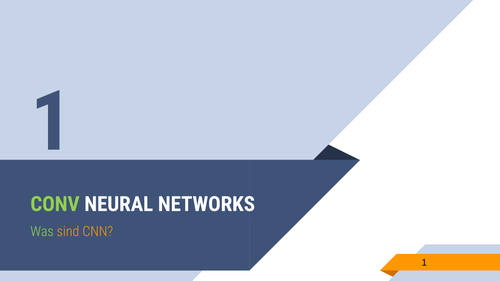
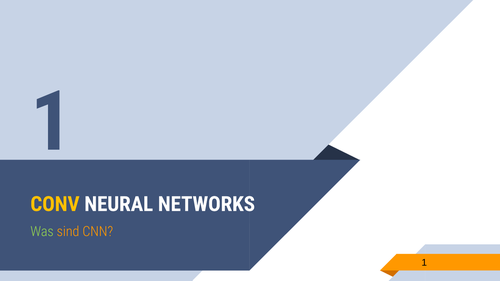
CONV colour: light green -> yellow (55, 204)
